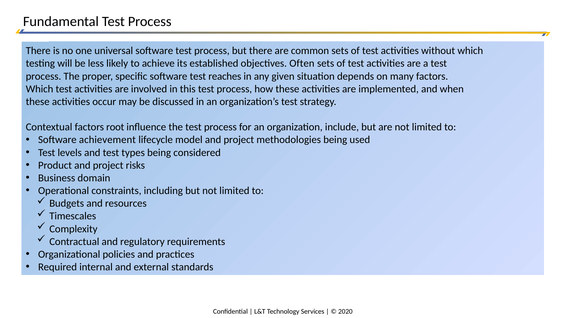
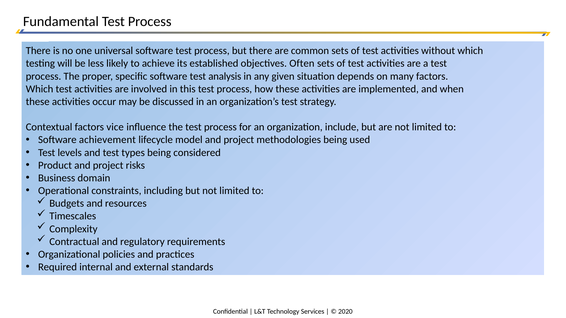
reaches: reaches -> analysis (225, 76)
root: root -> vice (115, 127)
